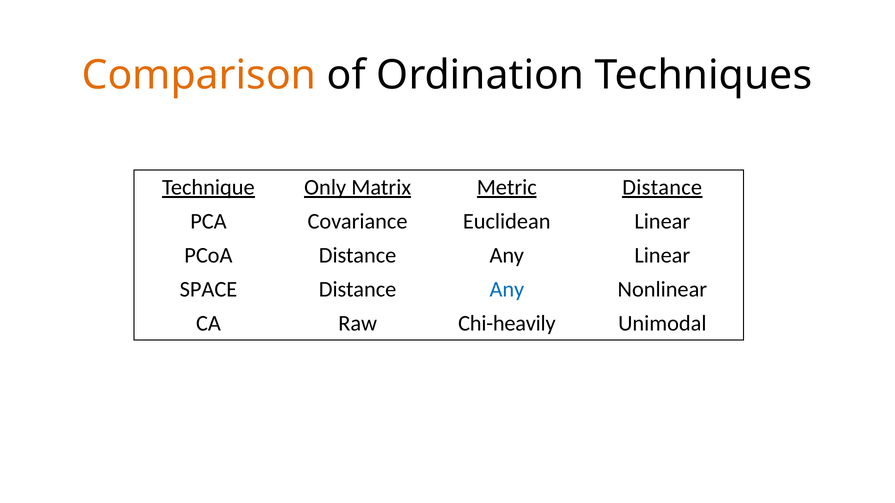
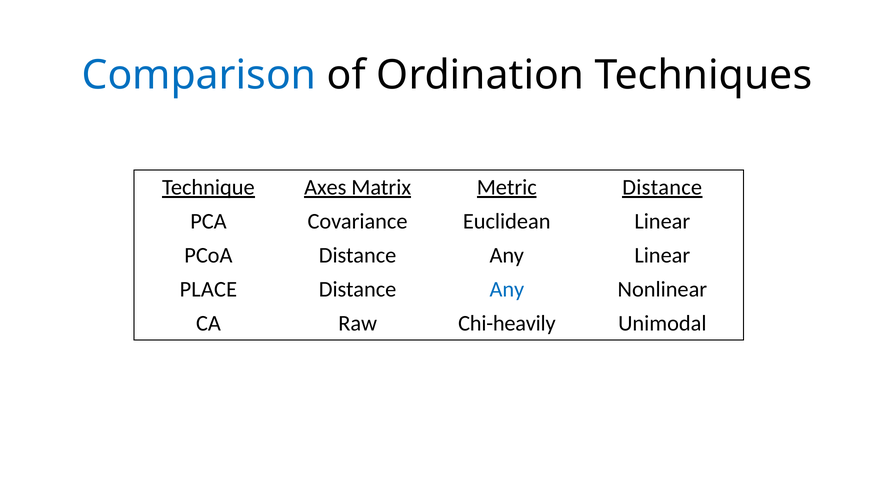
Comparison colour: orange -> blue (199, 75)
Only: Only -> Axes (325, 187)
SPACE: SPACE -> PLACE (208, 290)
